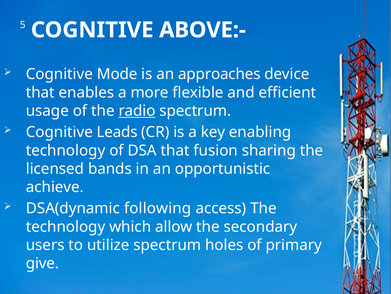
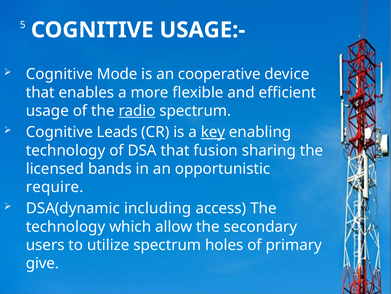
ABOVE:-: ABOVE:- -> USAGE:- (202, 30)
approaches: approaches -> cooperative (219, 74)
key underline: none -> present (213, 132)
achieve: achieve -> require (55, 187)
following: following -> including (158, 208)
